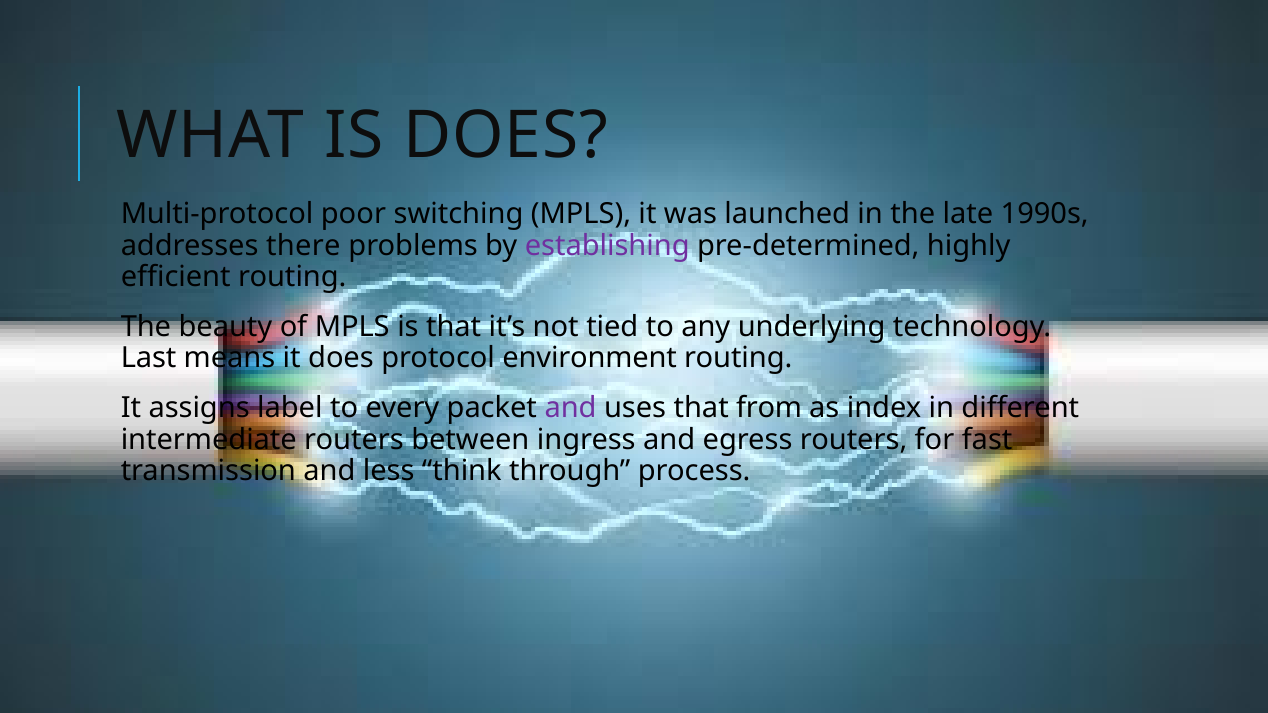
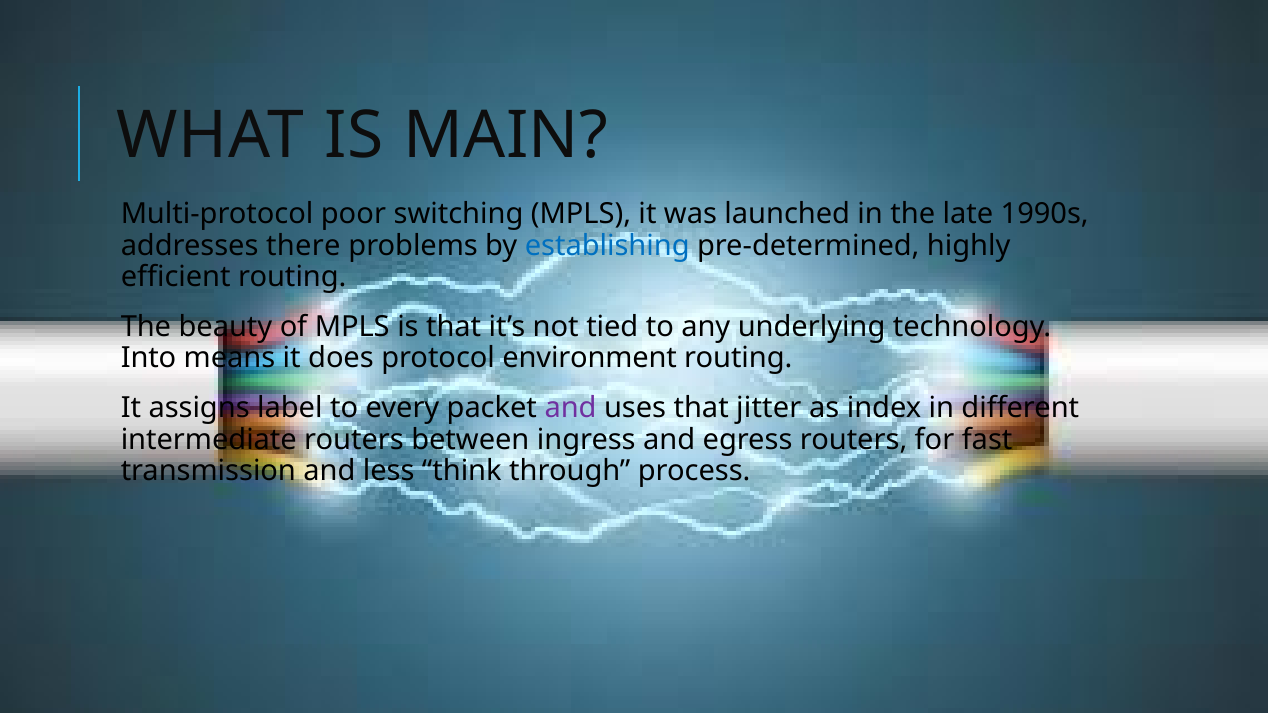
IS DOES: DOES -> MAIN (506, 136)
establishing colour: purple -> blue (607, 246)
Last: Last -> Into (149, 358)
from: from -> jitter (769, 408)
